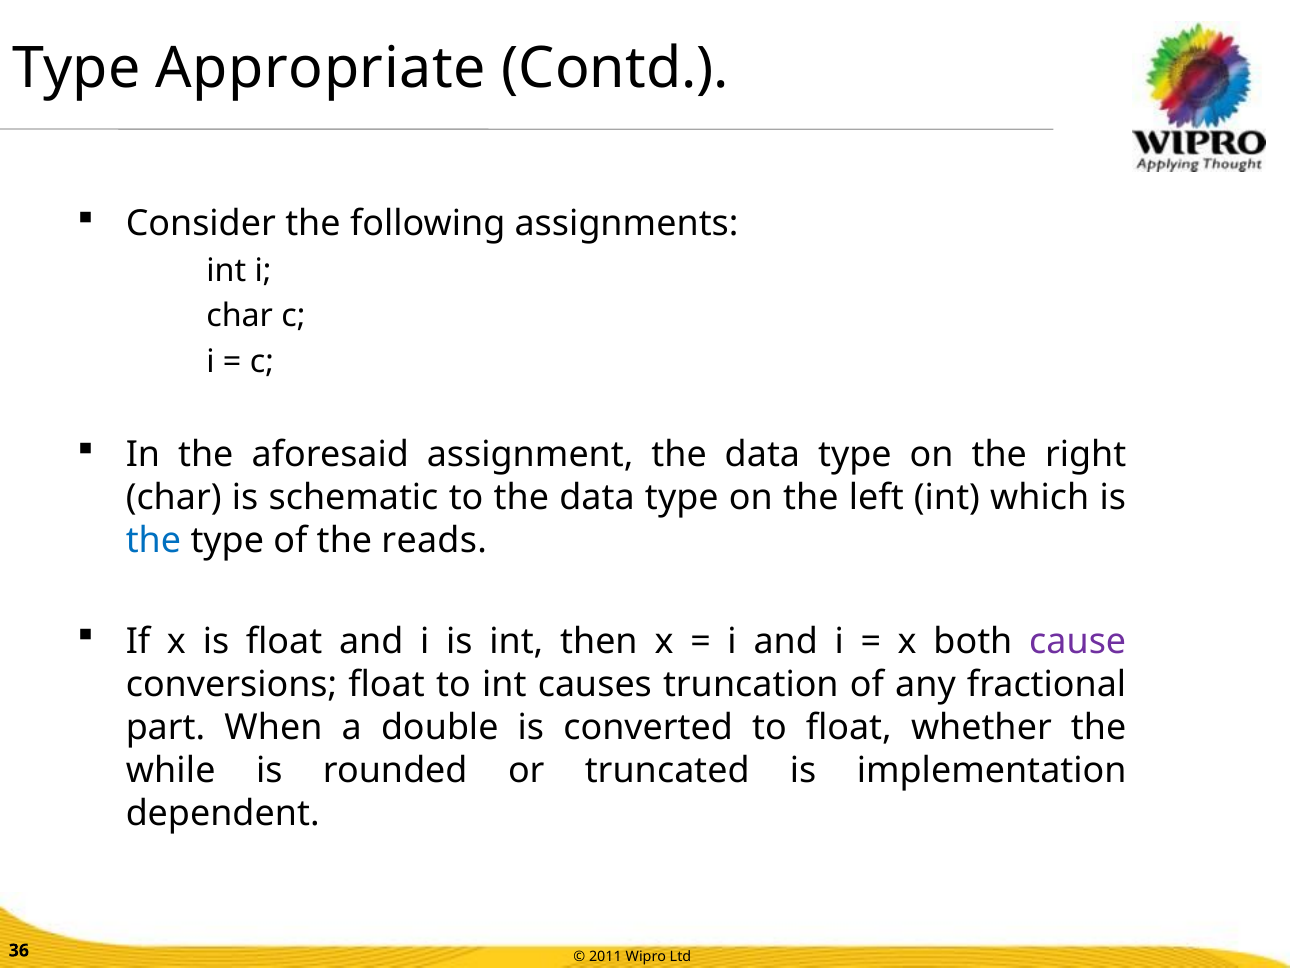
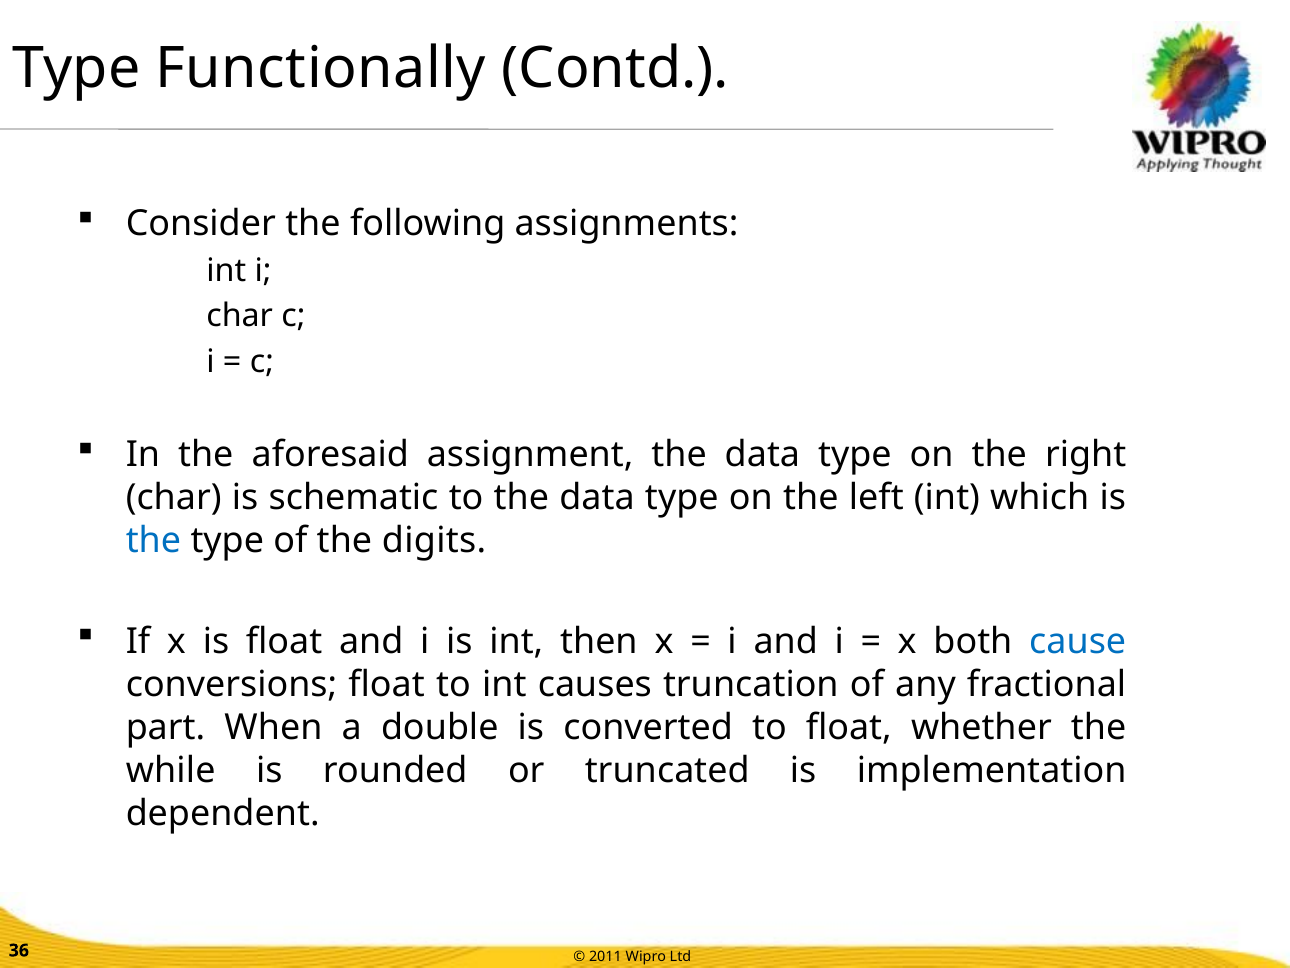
Appropriate: Appropriate -> Functionally (321, 68)
reads: reads -> digits (434, 541)
cause colour: purple -> blue (1078, 641)
